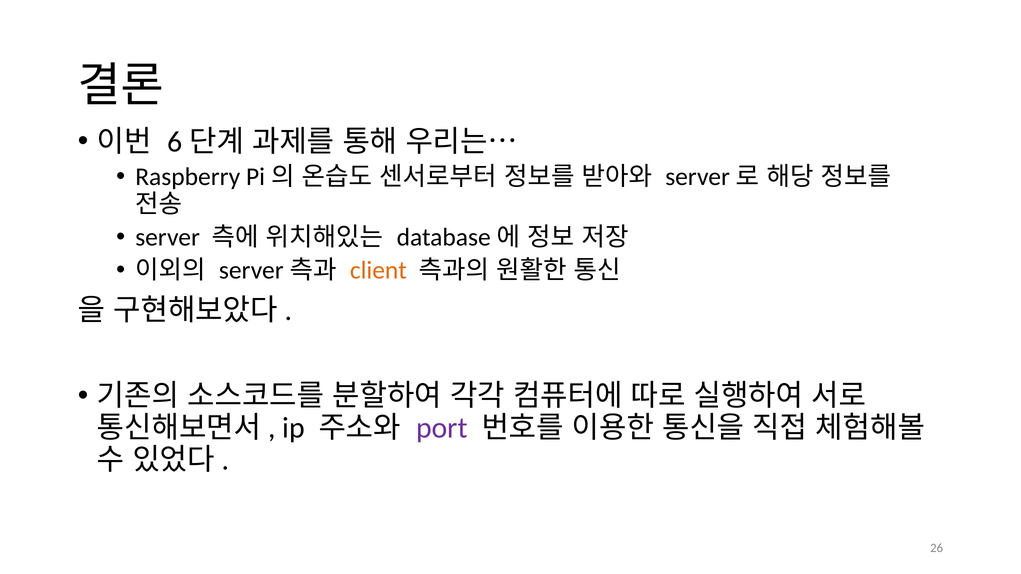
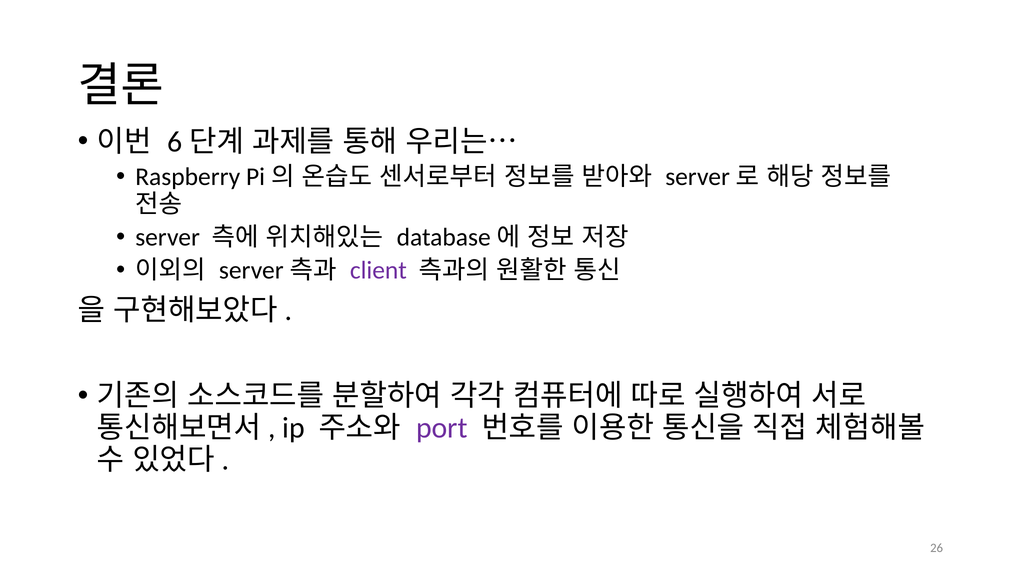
client colour: orange -> purple (378, 270)
